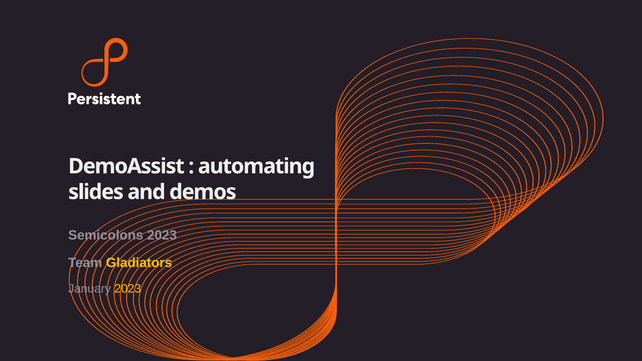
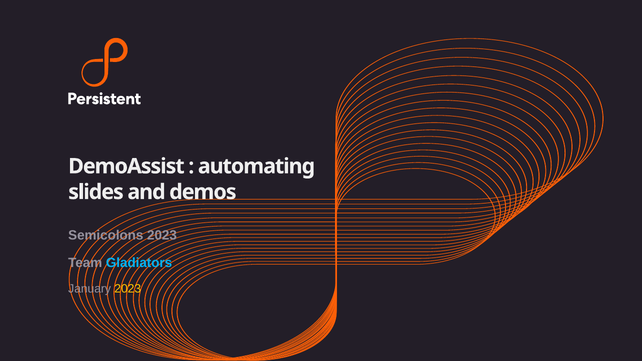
Gladiators colour: yellow -> light blue (139, 263)
